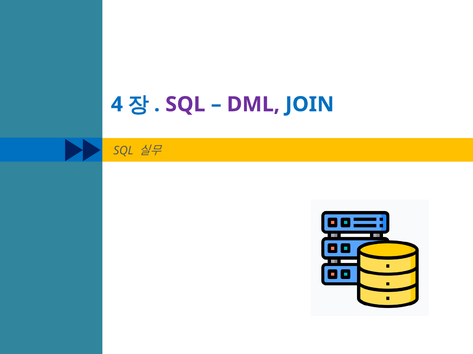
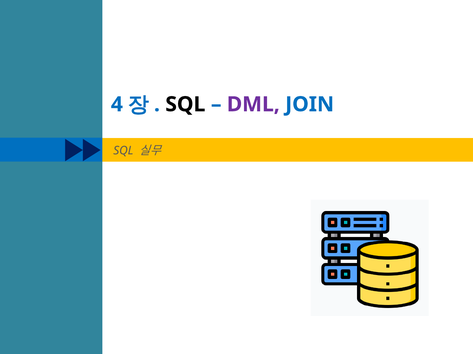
SQL colour: purple -> black (185, 105)
